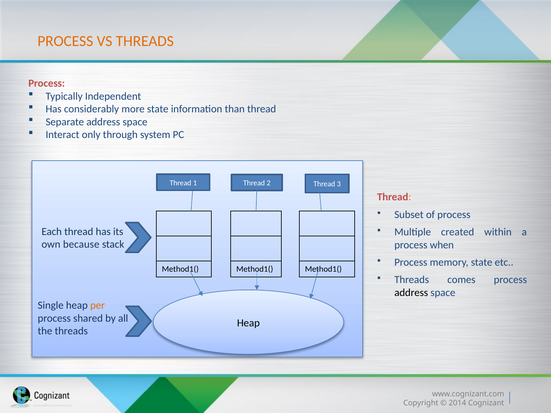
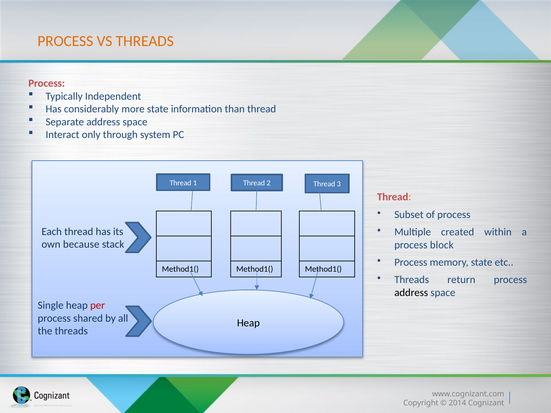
when: when -> block (442, 245)
comes: comes -> return (461, 280)
per colour: orange -> red (98, 306)
